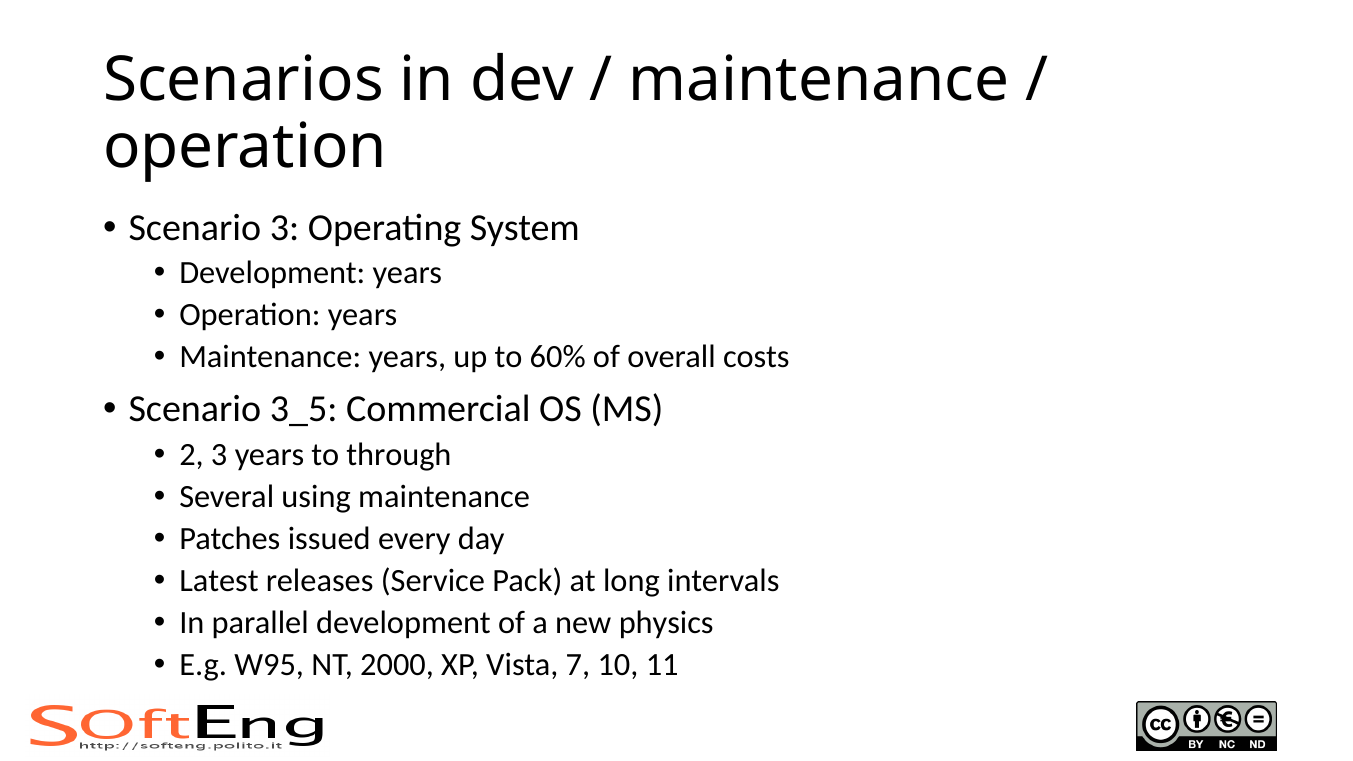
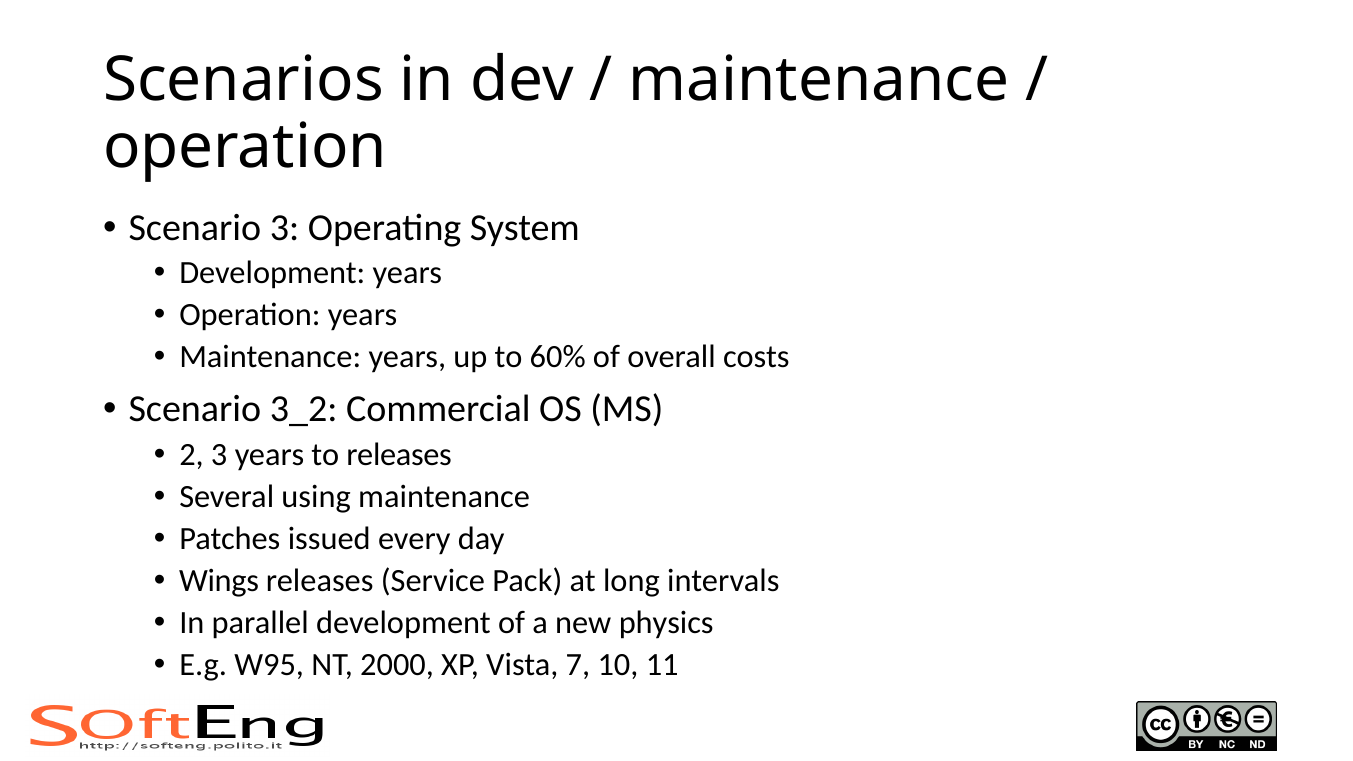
3_5: 3_5 -> 3_2 (304, 409)
to through: through -> releases (399, 454)
Latest: Latest -> Wings (219, 581)
